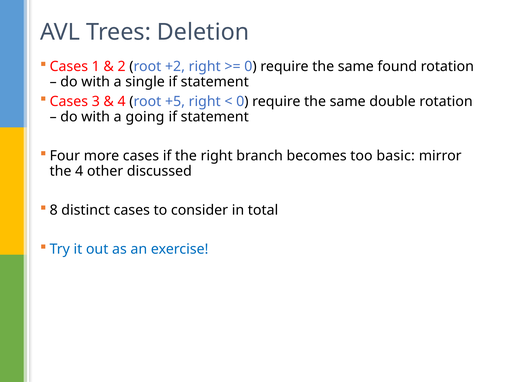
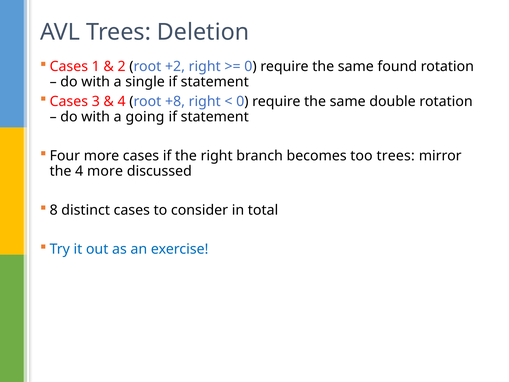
+5: +5 -> +8 (175, 101)
too basic: basic -> trees (396, 156)
4 other: other -> more (105, 171)
